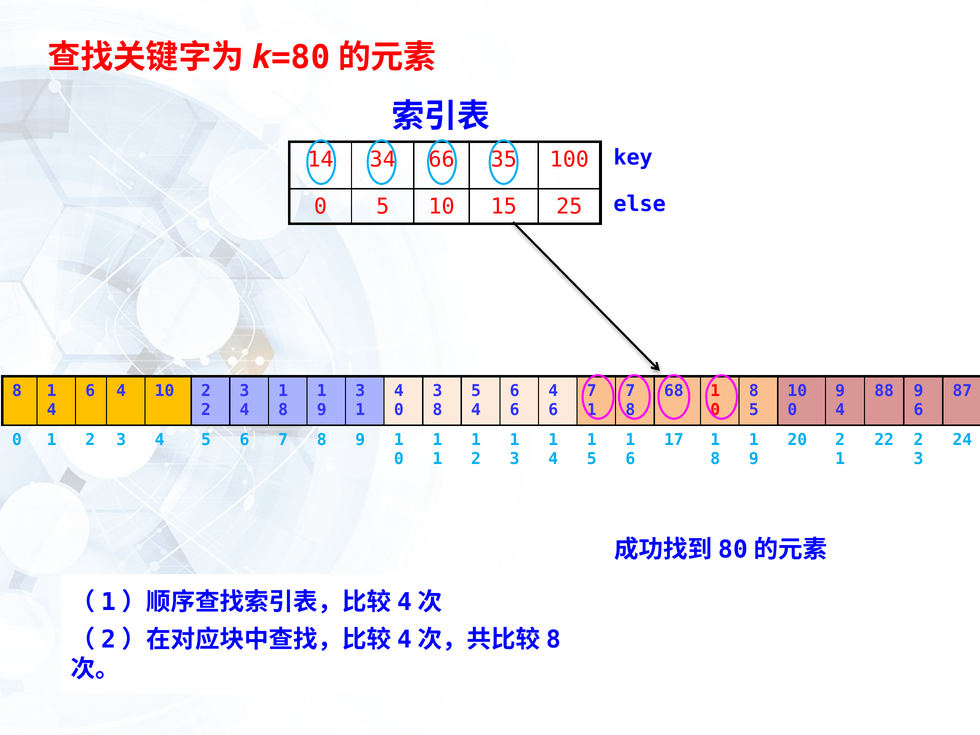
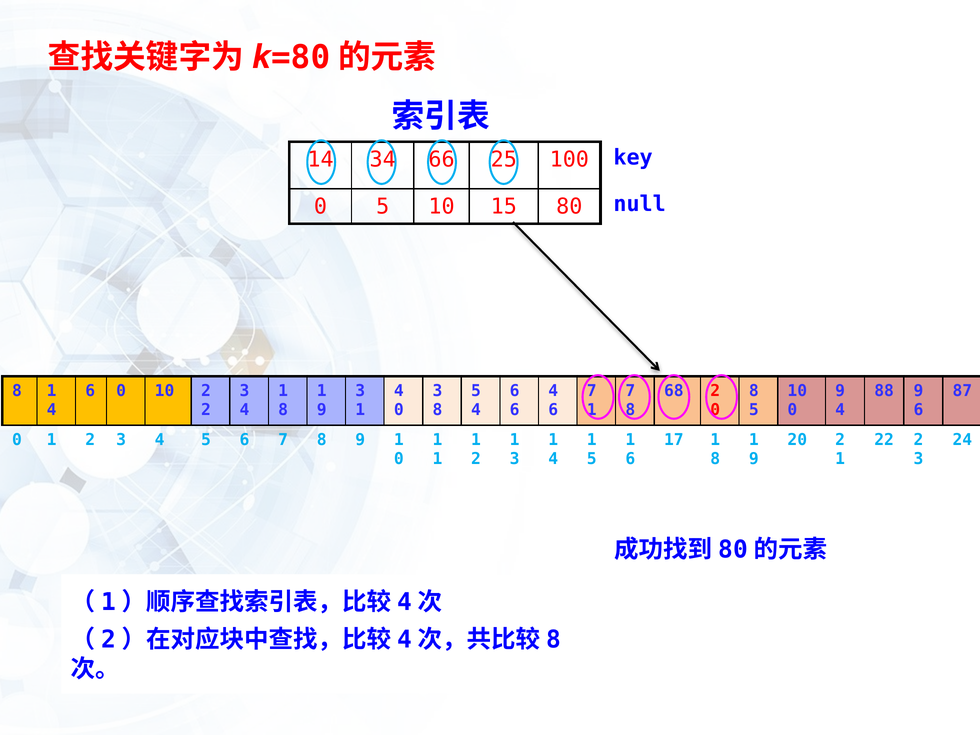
35: 35 -> 25 (504, 160)
else: else -> null (640, 204)
25: 25 -> 80 (569, 207)
4: 4 -> 0 (121, 391)
68 1: 1 -> 2 (715, 391)
